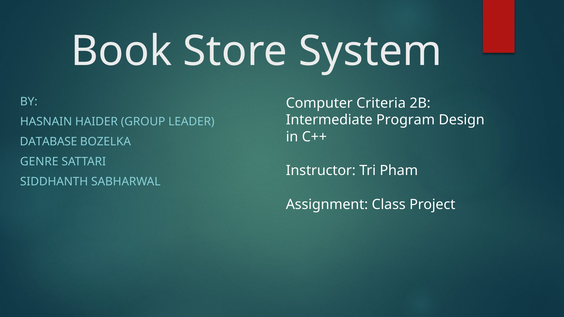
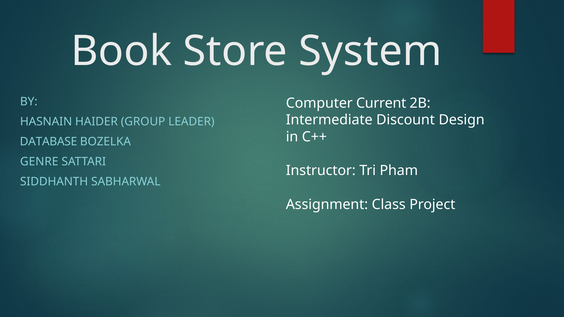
Criteria: Criteria -> Current (381, 103)
Program: Program -> Discount (406, 120)
